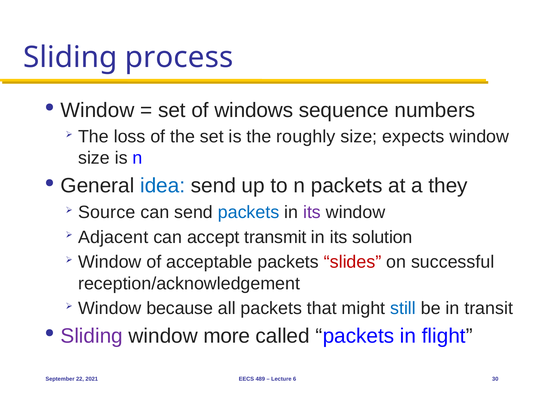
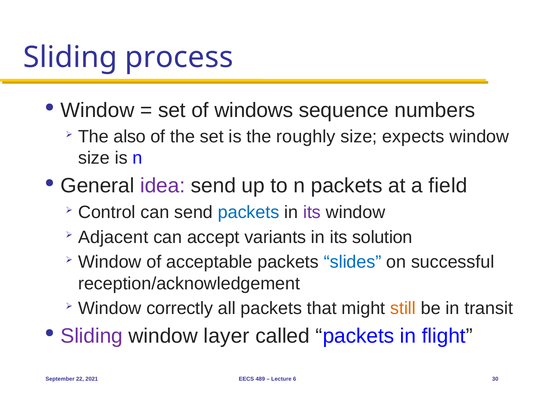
loss: loss -> also (130, 137)
idea colour: blue -> purple (163, 186)
they: they -> field (448, 186)
Source: Source -> Control (107, 212)
transmit: transmit -> variants (275, 237)
slides colour: red -> blue (353, 262)
because: because -> correctly (180, 309)
still colour: blue -> orange (403, 309)
more: more -> layer (227, 336)
